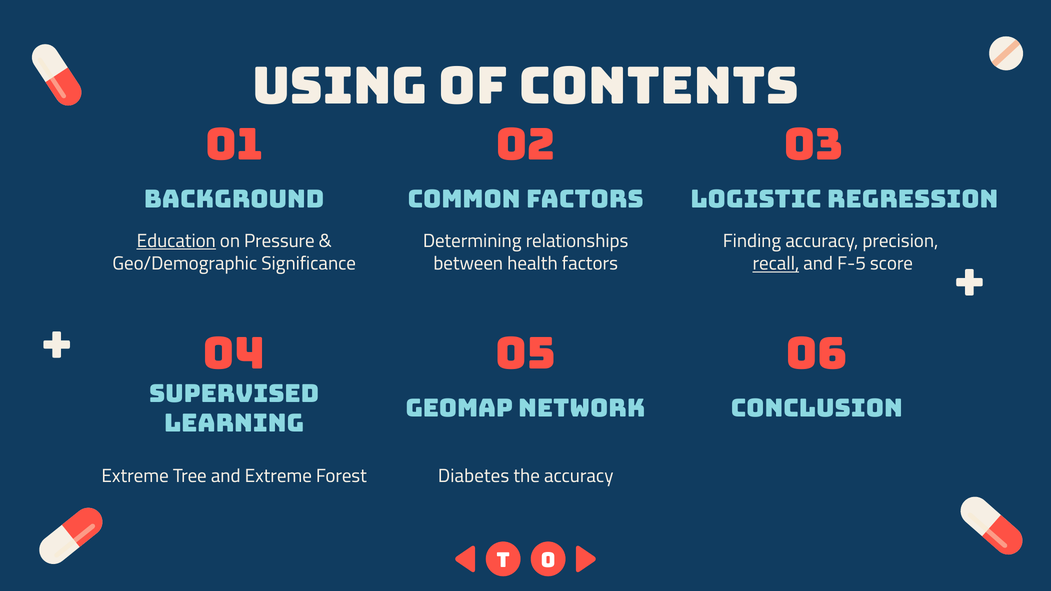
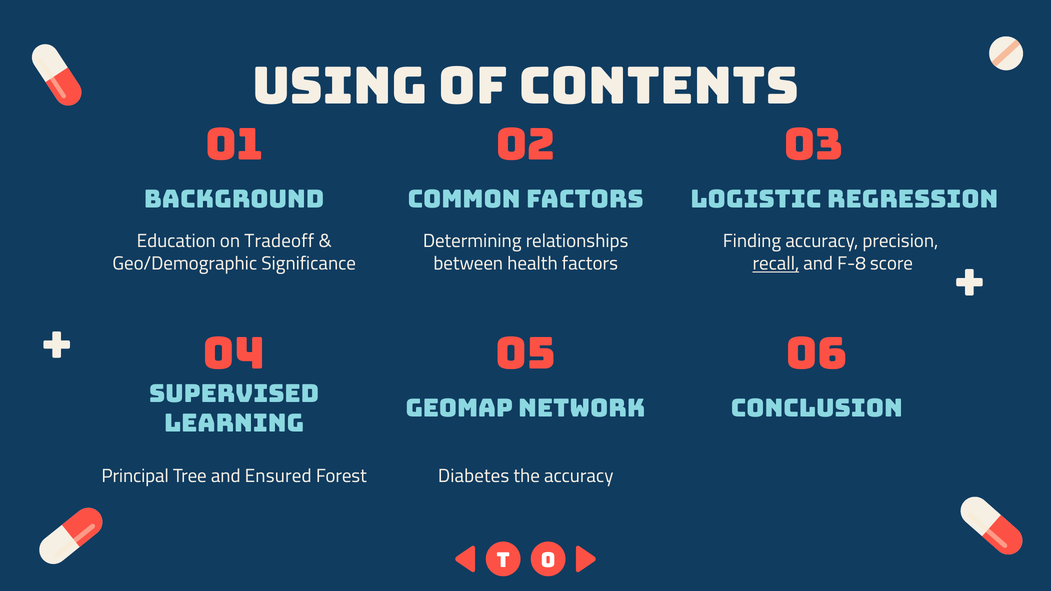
Education underline: present -> none (176, 241)
Pressure: Pressure -> Tradeoff (279, 241)
F-5: F-5 -> F-8 (852, 264)
Extreme: Extreme -> Principal (135, 476)
and Extreme: Extreme -> Ensured (278, 476)
